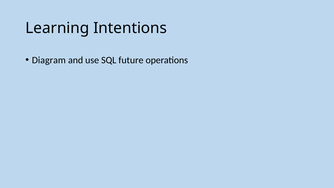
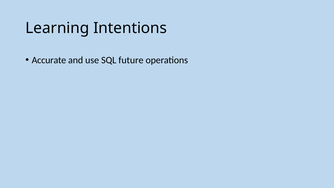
Diagram: Diagram -> Accurate (49, 60)
